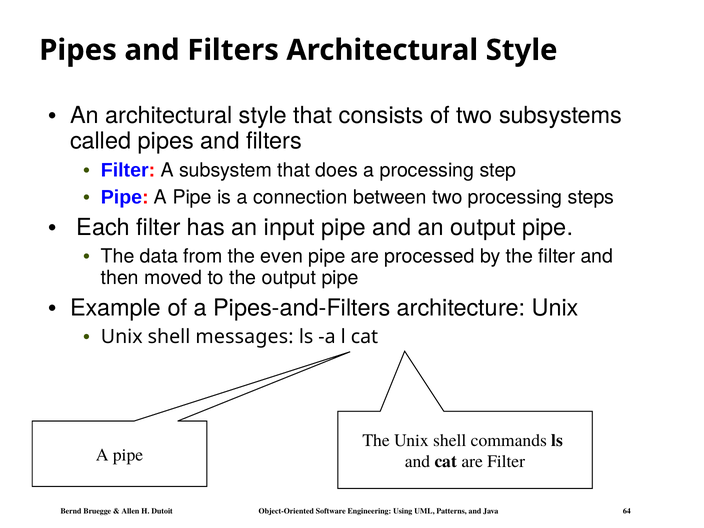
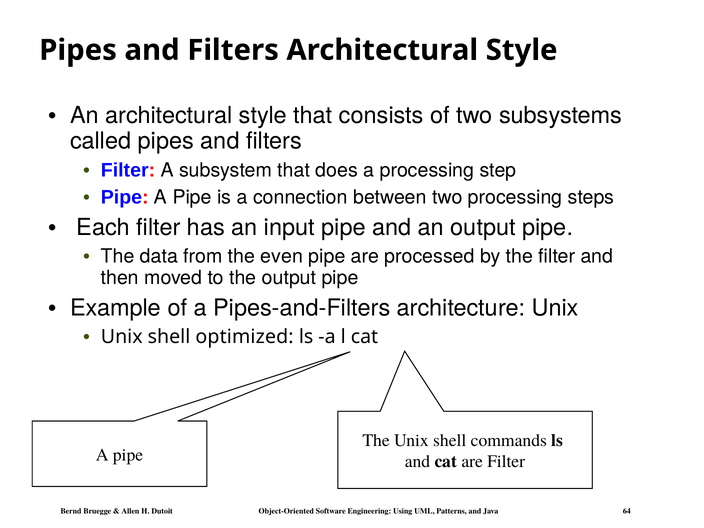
messages: messages -> optimized (245, 337)
